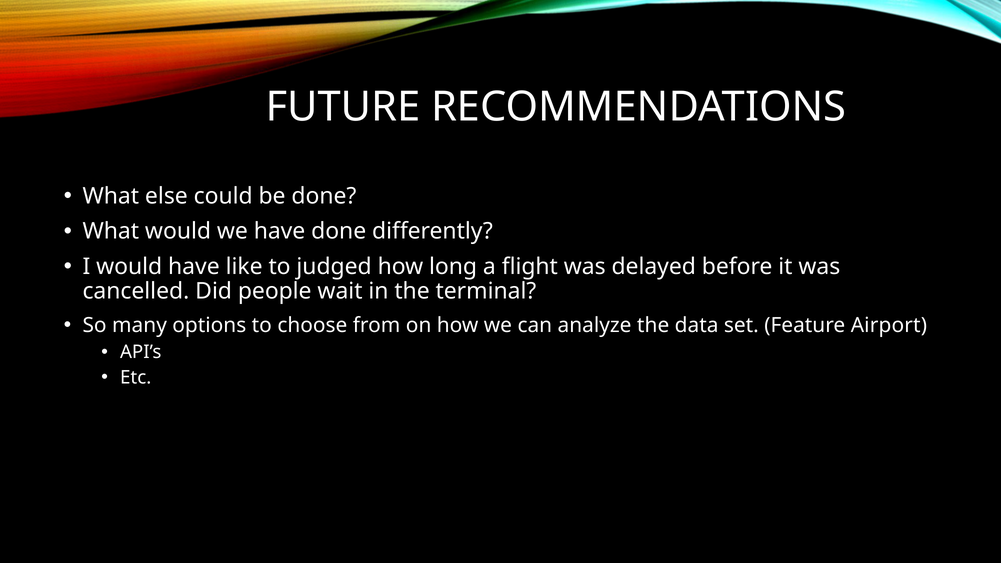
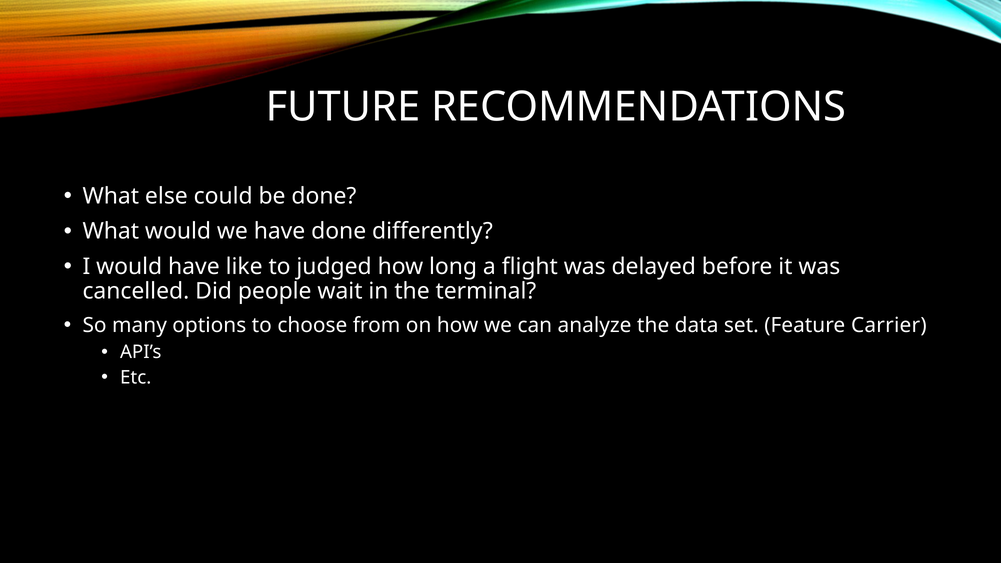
Airport: Airport -> Carrier (889, 325)
